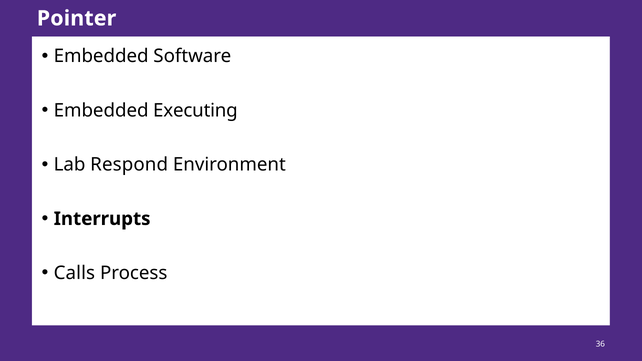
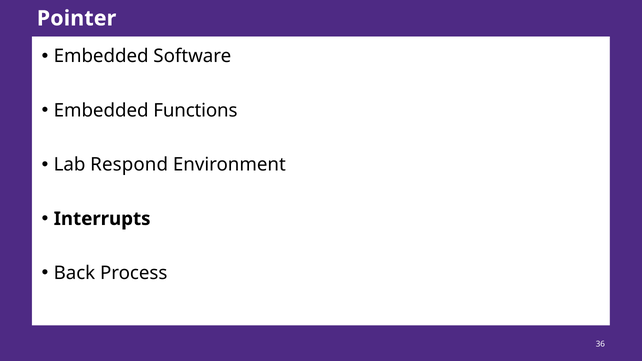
Executing: Executing -> Functions (195, 110)
Calls: Calls -> Back (74, 273)
